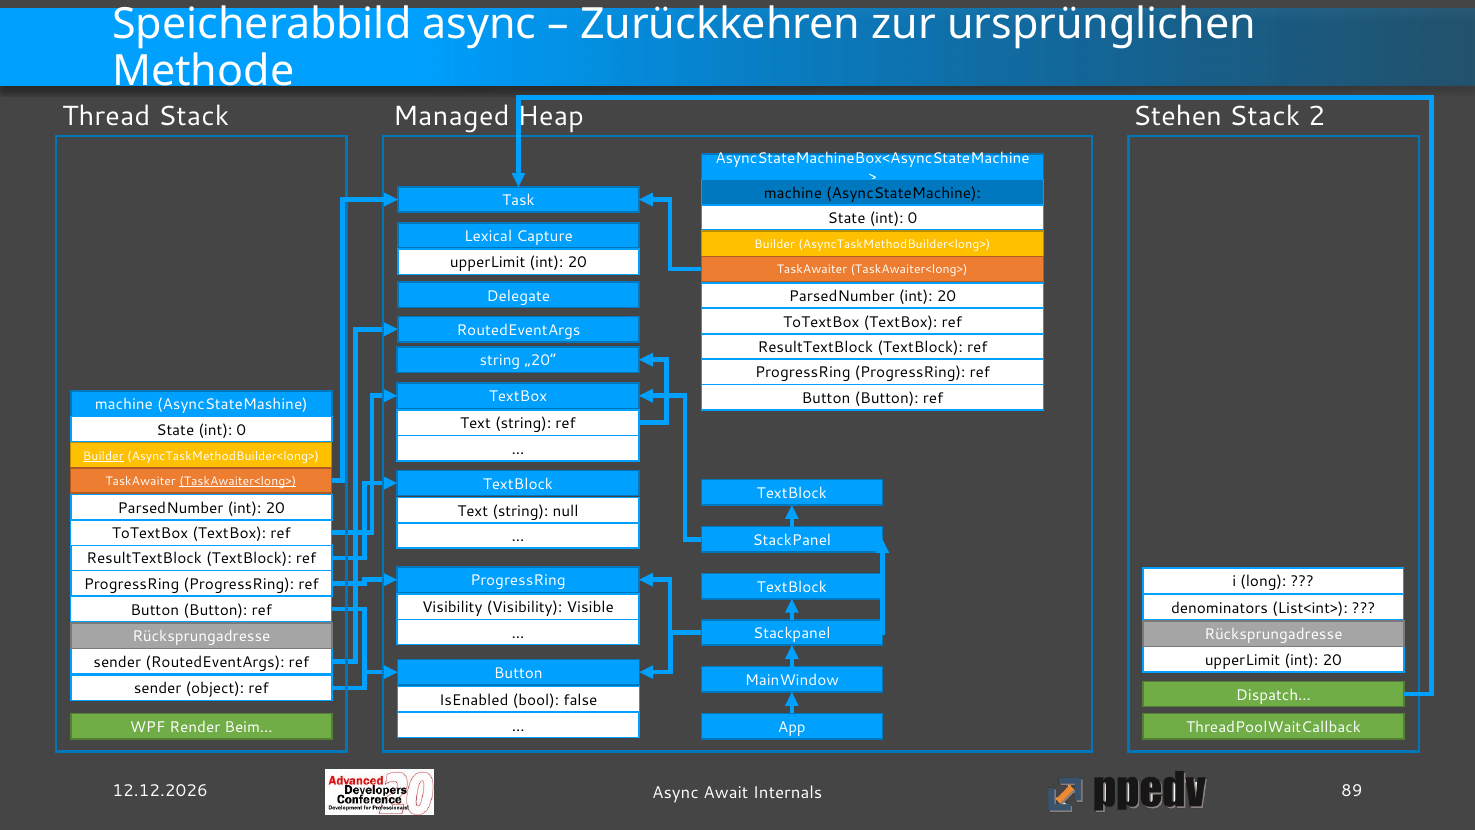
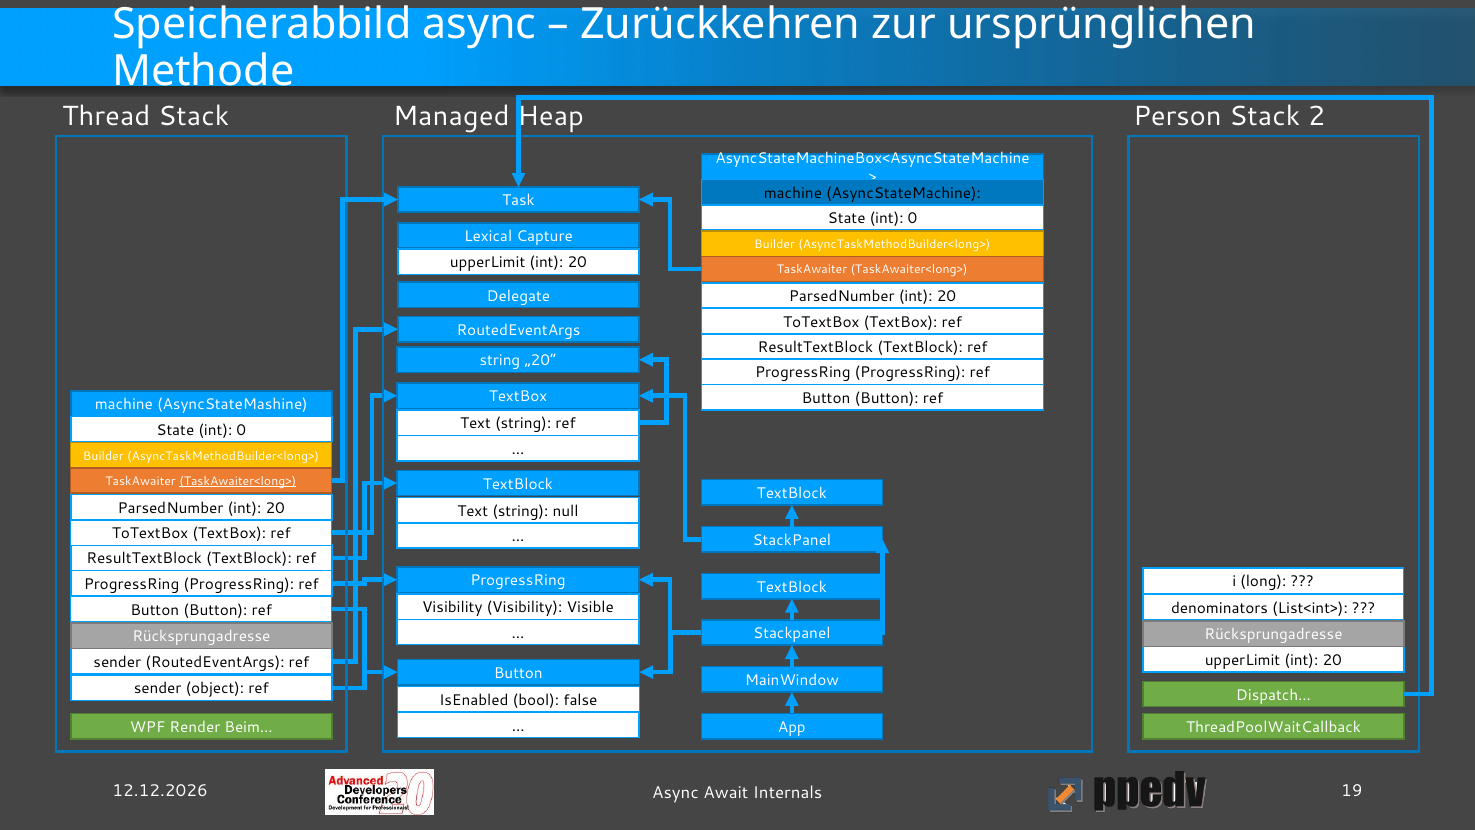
Stehen: Stehen -> Person (1177, 116)
Builder underline: present -> none (103, 456)
89: 89 -> 19 (1352, 790)
